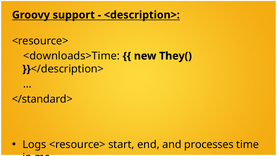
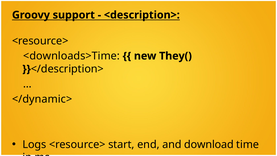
</standard>: </standard> -> </dynamic> (42, 99)
processes: processes -> download (209, 144)
